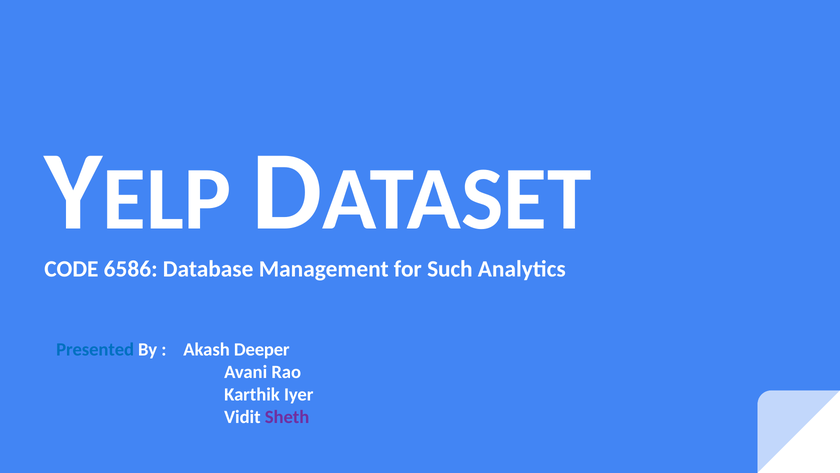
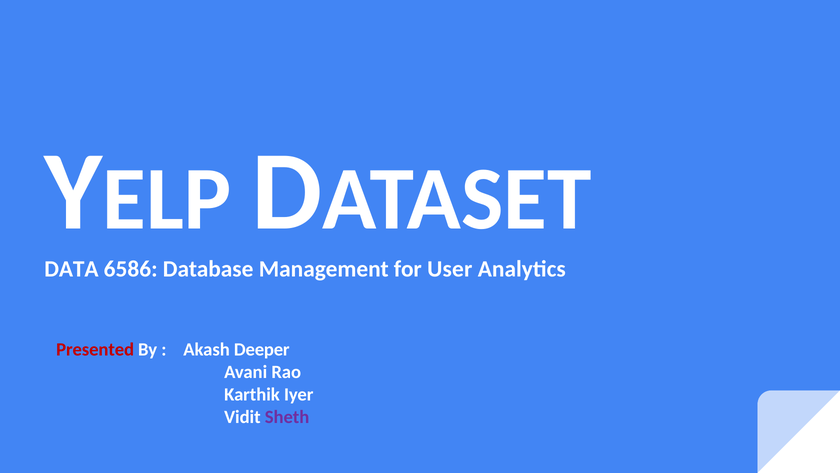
CODE: CODE -> DATA (71, 269)
Such: Such -> User (450, 269)
Presented colour: blue -> red (95, 349)
